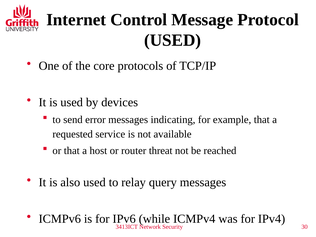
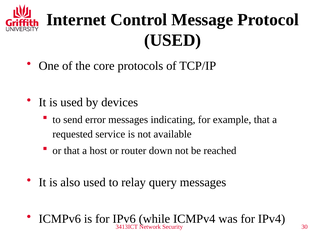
threat: threat -> down (161, 151)
